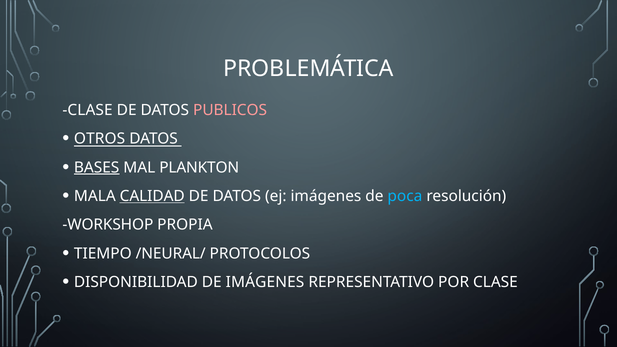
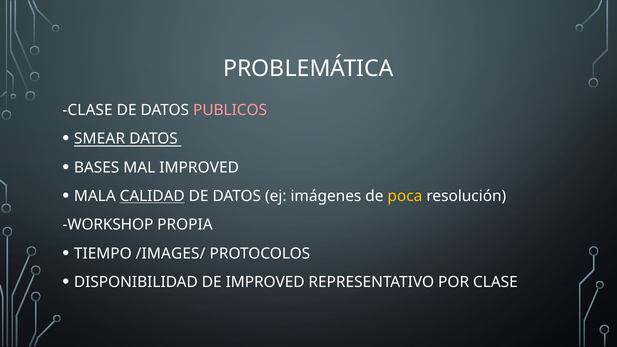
OTROS: OTROS -> SMEAR (100, 139)
BASES underline: present -> none (97, 168)
MAL PLANKTON: PLANKTON -> IMPROVED (199, 168)
poca colour: light blue -> yellow (405, 196)
/NEURAL/: /NEURAL/ -> /IMAGES/ (171, 253)
DE IMÁGENES: IMÁGENES -> IMPROVED (265, 282)
